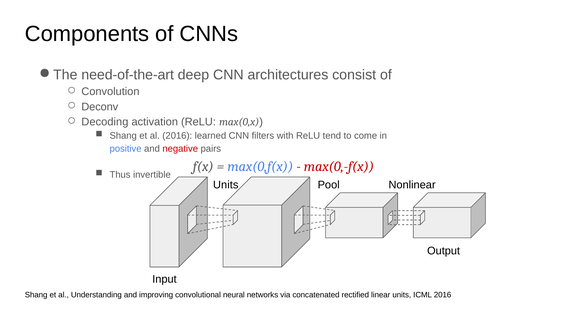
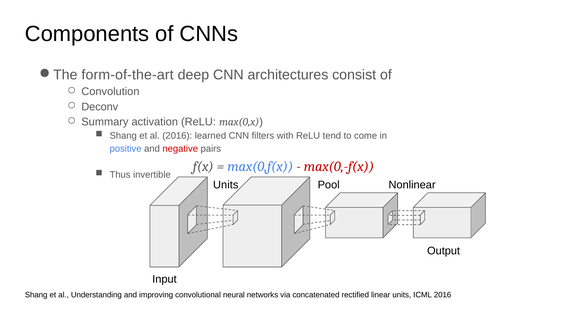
need-of-the-art: need-of-the-art -> form-of-the-art (128, 75)
Decoding: Decoding -> Summary (105, 122)
